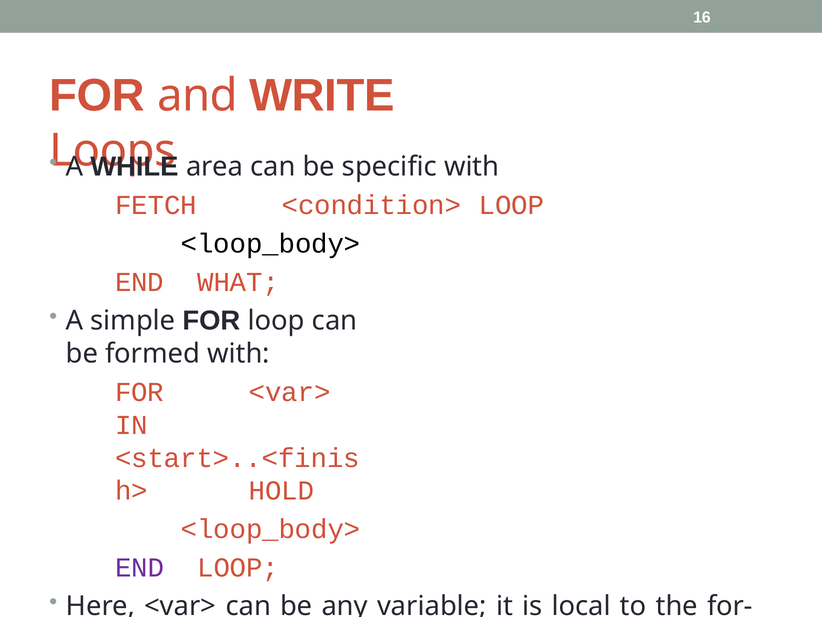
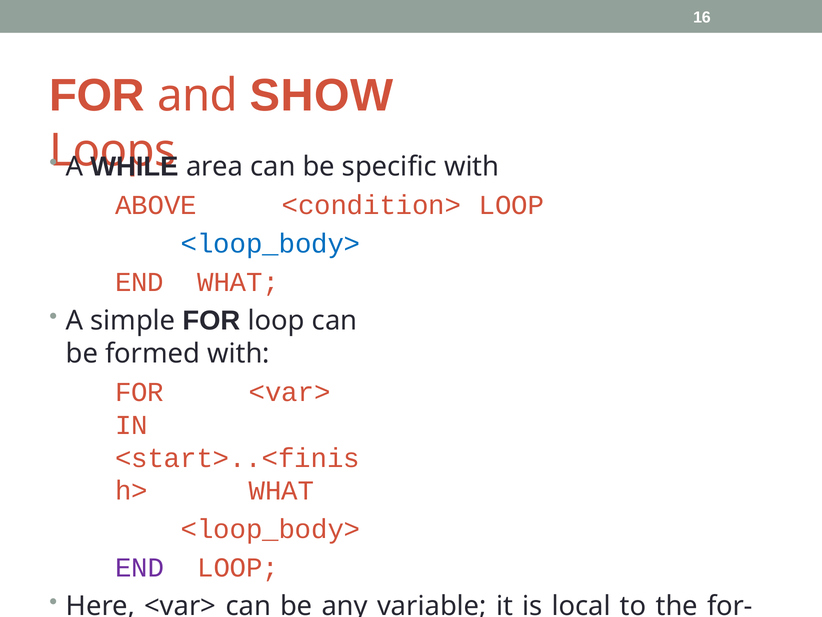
WRITE: WRITE -> SHOW (321, 96)
FETCH: FETCH -> ABOVE (156, 205)
<loop_body> colour: black -> blue (271, 243)
HOLD: HOLD -> WHAT (281, 490)
